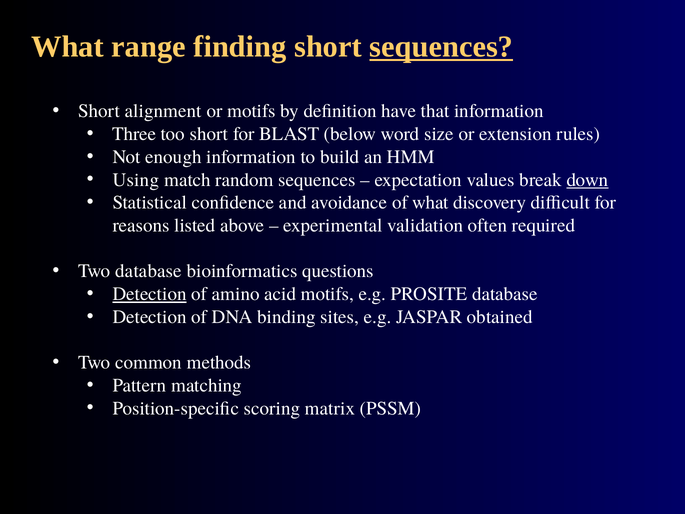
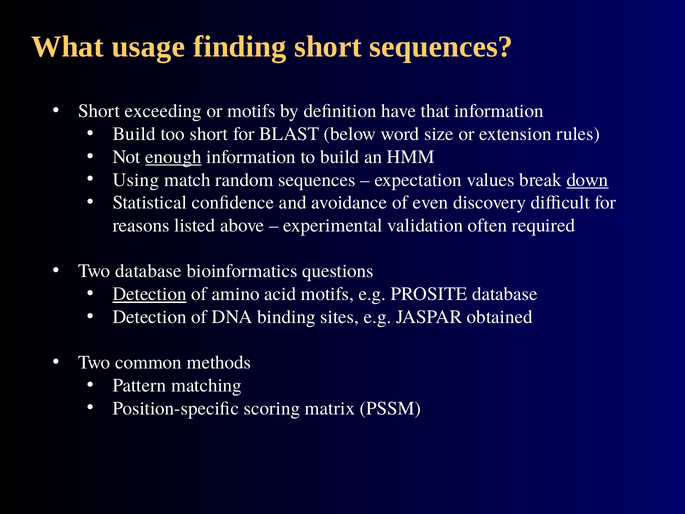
range: range -> usage (148, 47)
sequences underline: present -> none (441, 47)
alignment: alignment -> exceeding (163, 111)
Three: Three -> Build (134, 134)
enough underline: none -> present (173, 157)
of what: what -> even (431, 203)
